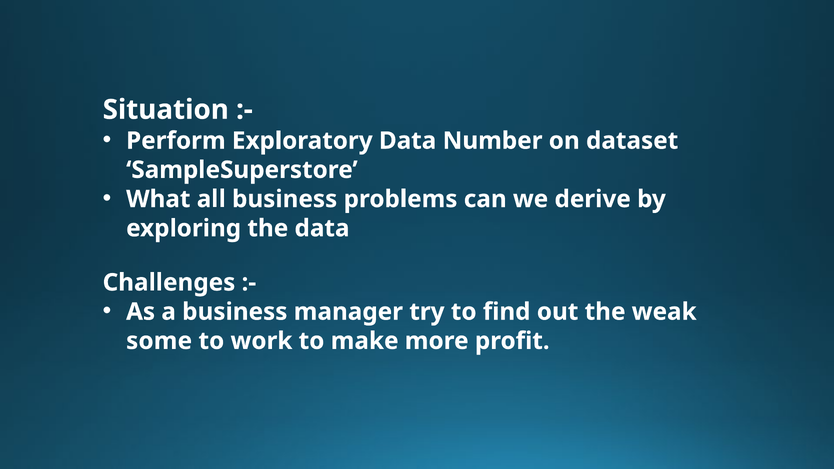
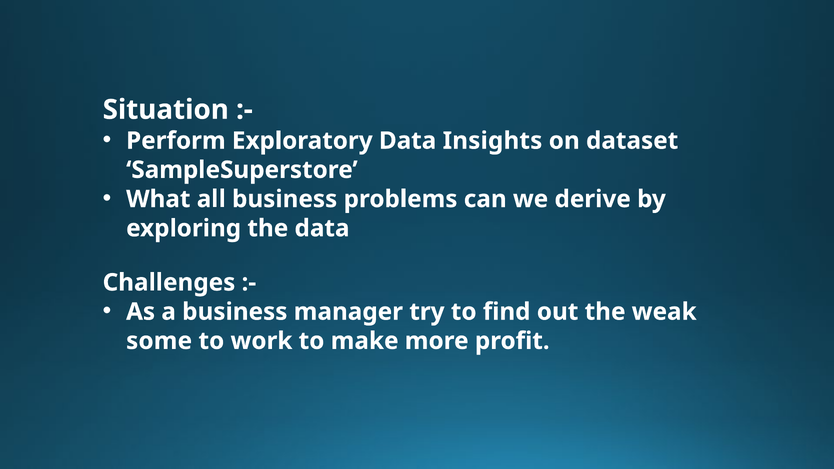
Number: Number -> Insights (492, 141)
